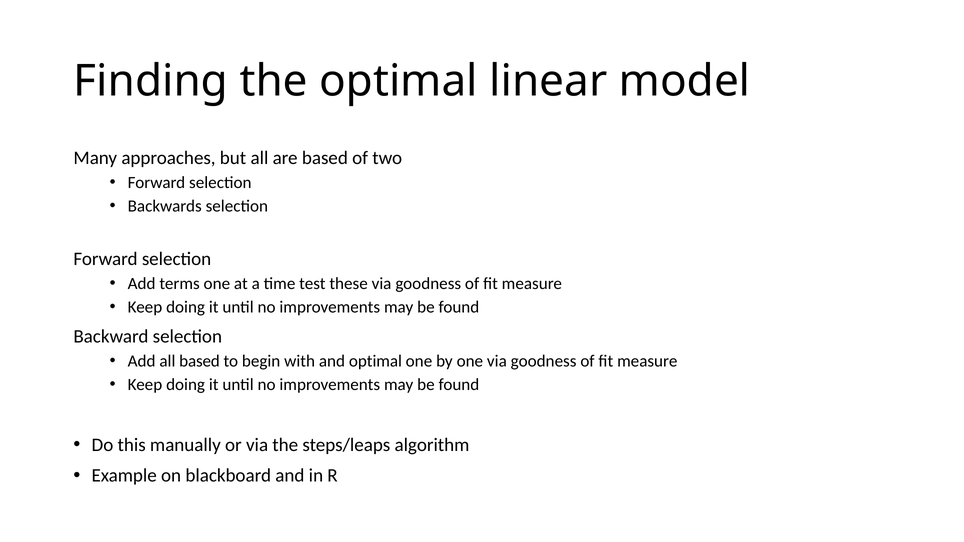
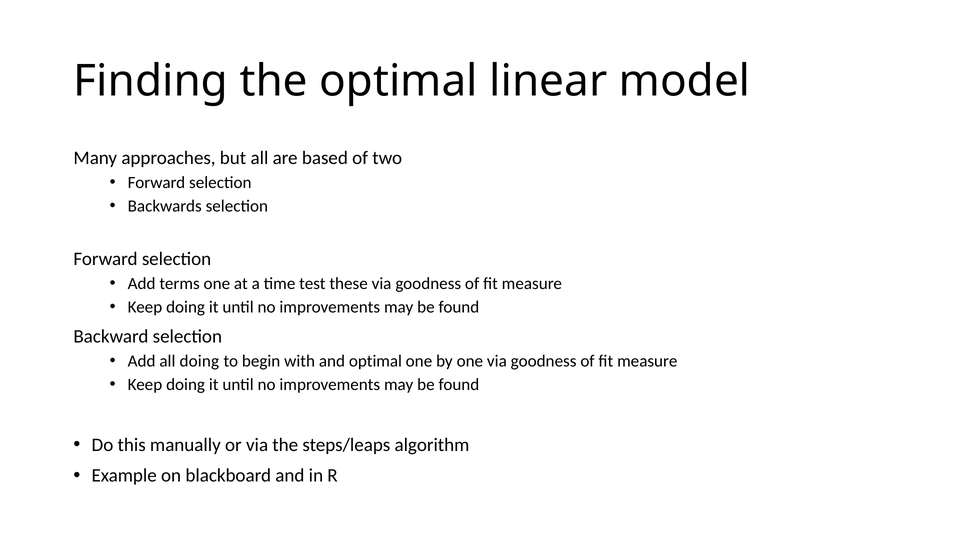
all based: based -> doing (199, 361)
